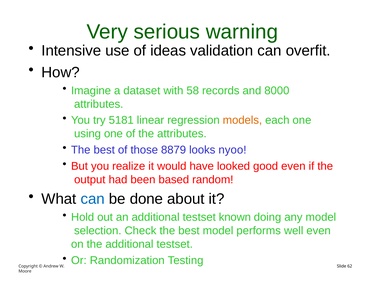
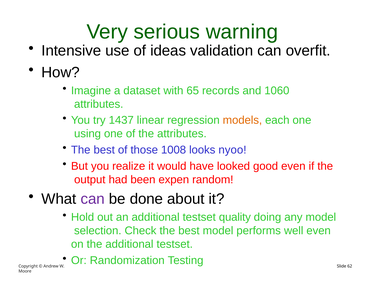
58: 58 -> 65 (193, 91)
8000: 8000 -> 1060 (277, 91)
5181: 5181 -> 1437 (121, 120)
8879: 8879 -> 1008 (174, 150)
based: based -> expen (174, 180)
can colour: blue -> purple (93, 199)
known: known -> quality (235, 218)
